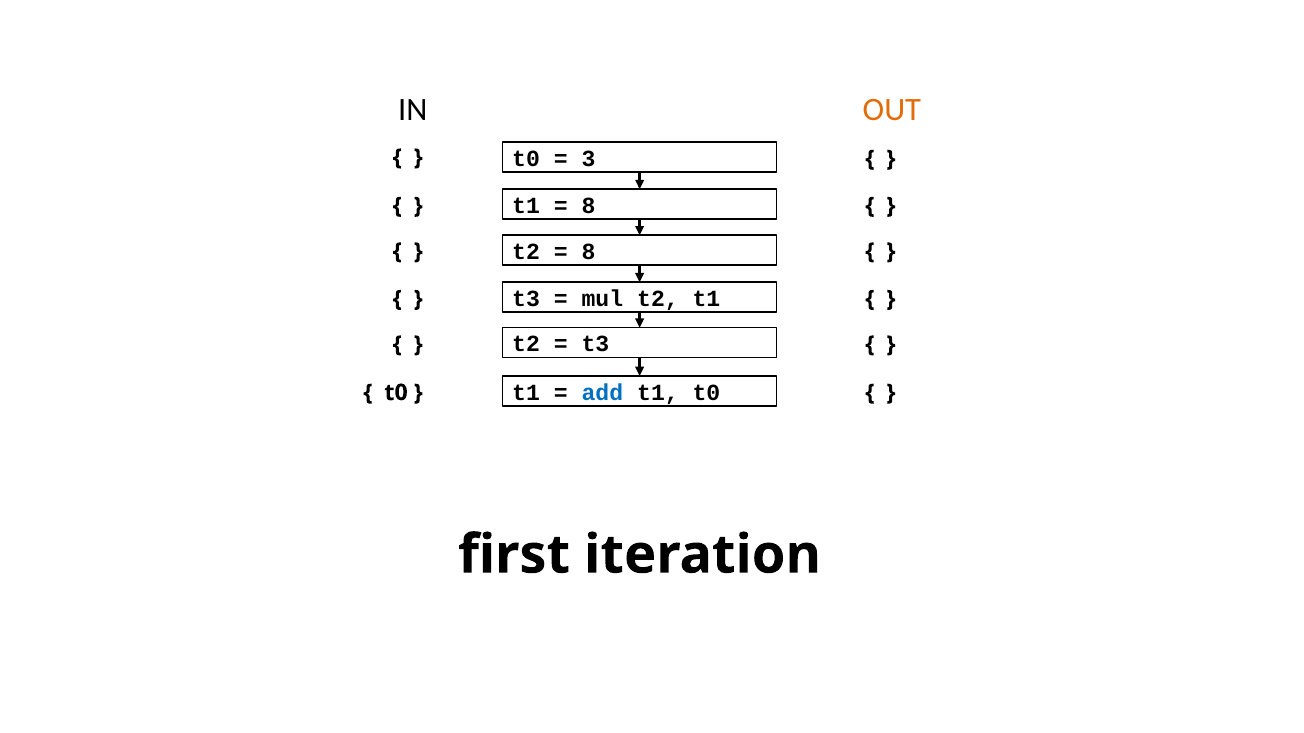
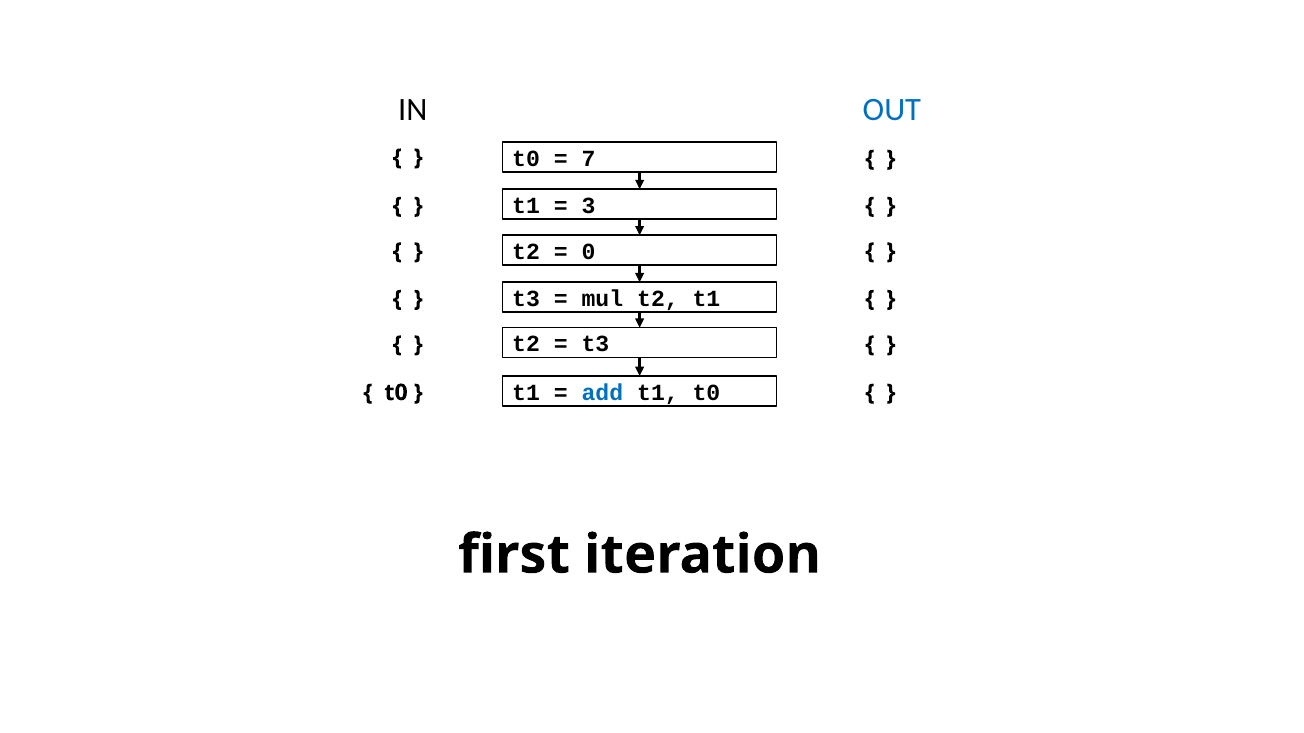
OUT colour: orange -> blue (892, 110)
3: 3 -> 7 (589, 159)
8: 8 -> 3 (589, 206)
8: 8 -> 0 (589, 252)
